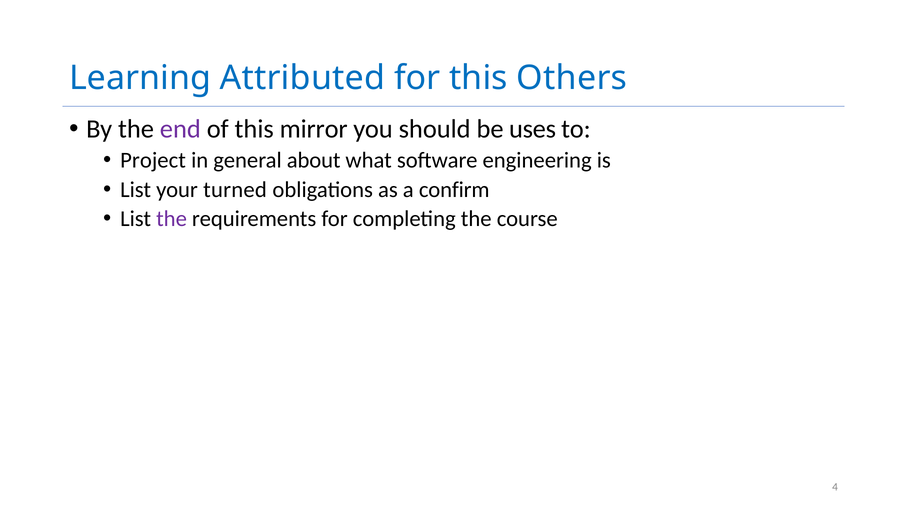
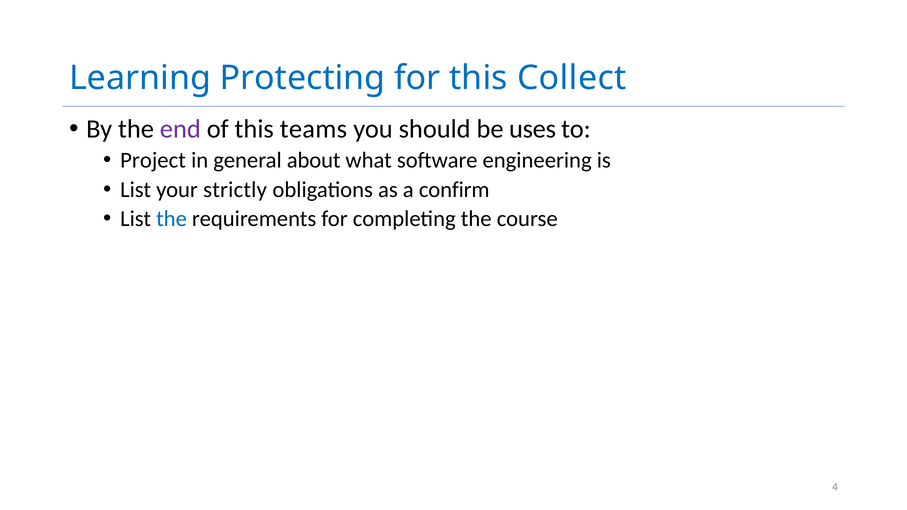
Attributed: Attributed -> Protecting (303, 78)
Others: Others -> Collect (572, 78)
mirror: mirror -> teams (313, 129)
turned: turned -> strictly (235, 190)
the colour: purple -> blue (172, 219)
